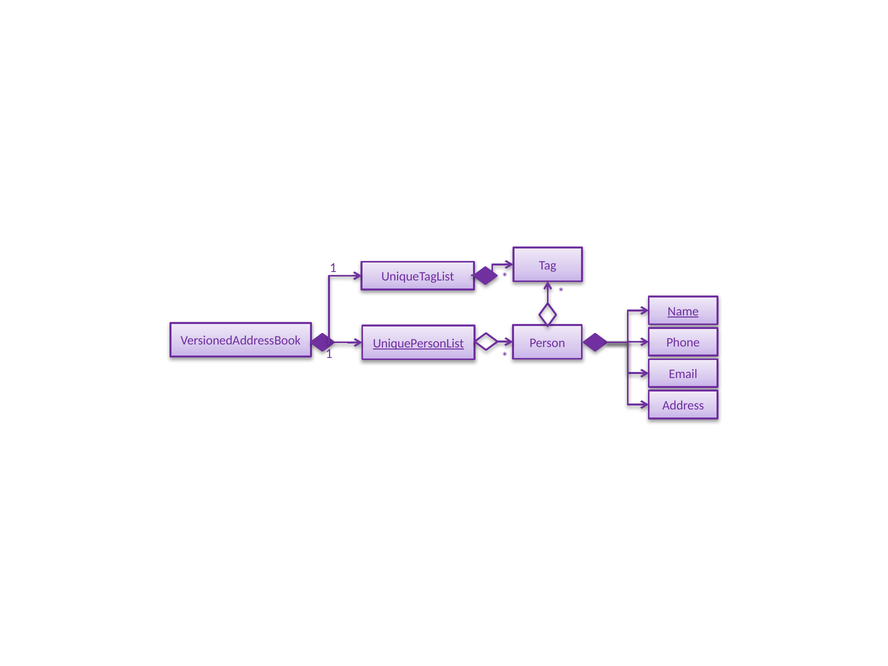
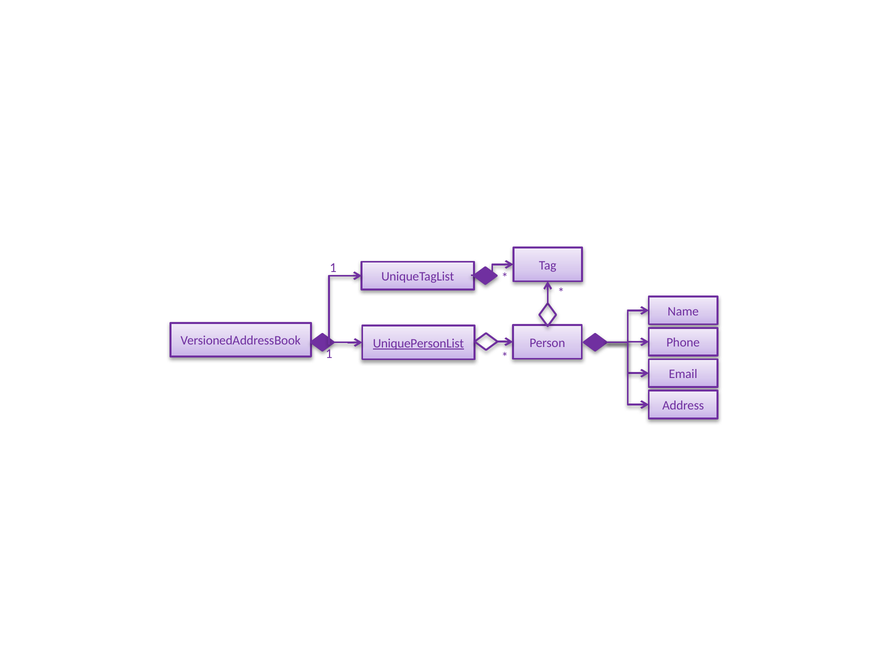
Name underline: present -> none (683, 311)
